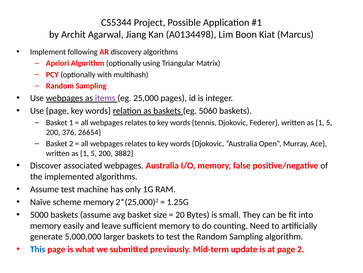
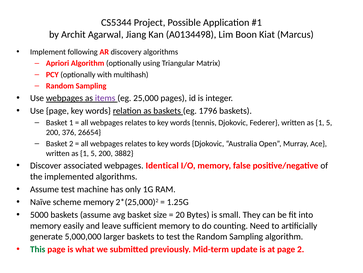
5060: 5060 -> 1796 (208, 111)
webpages Australia: Australia -> Identical (162, 165)
This colour: blue -> green (38, 249)
